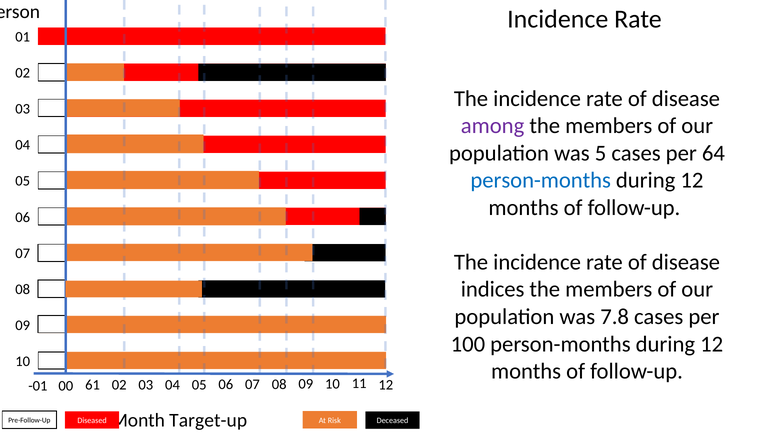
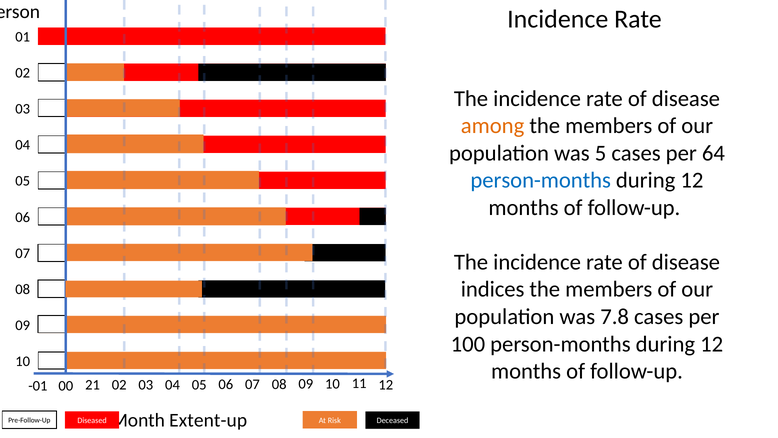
among colour: purple -> orange (493, 126)
61: 61 -> 21 (93, 385)
Target-up: Target-up -> Extent-up (208, 420)
